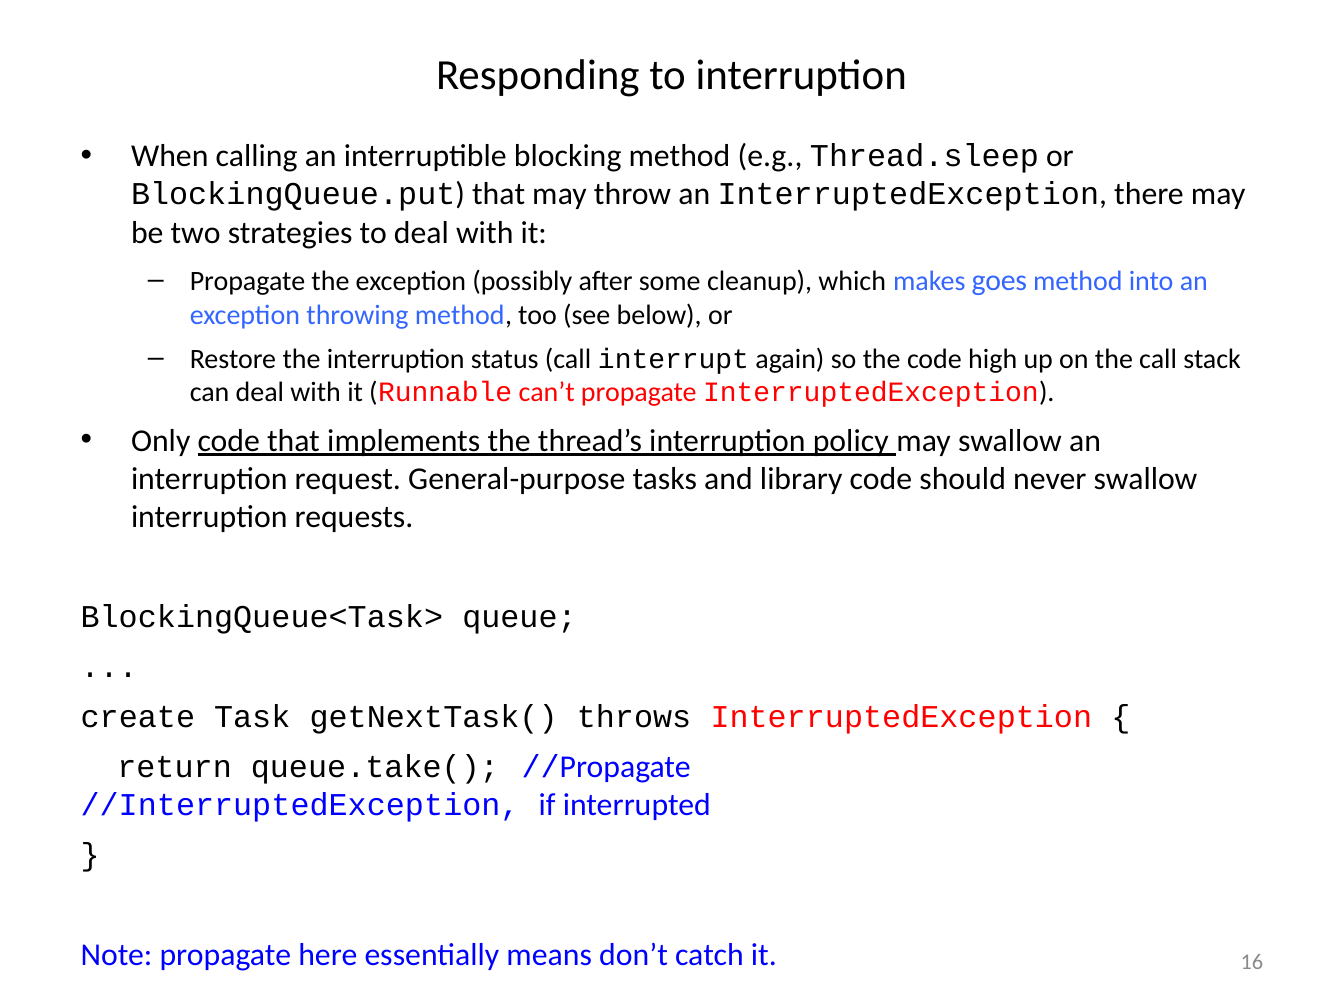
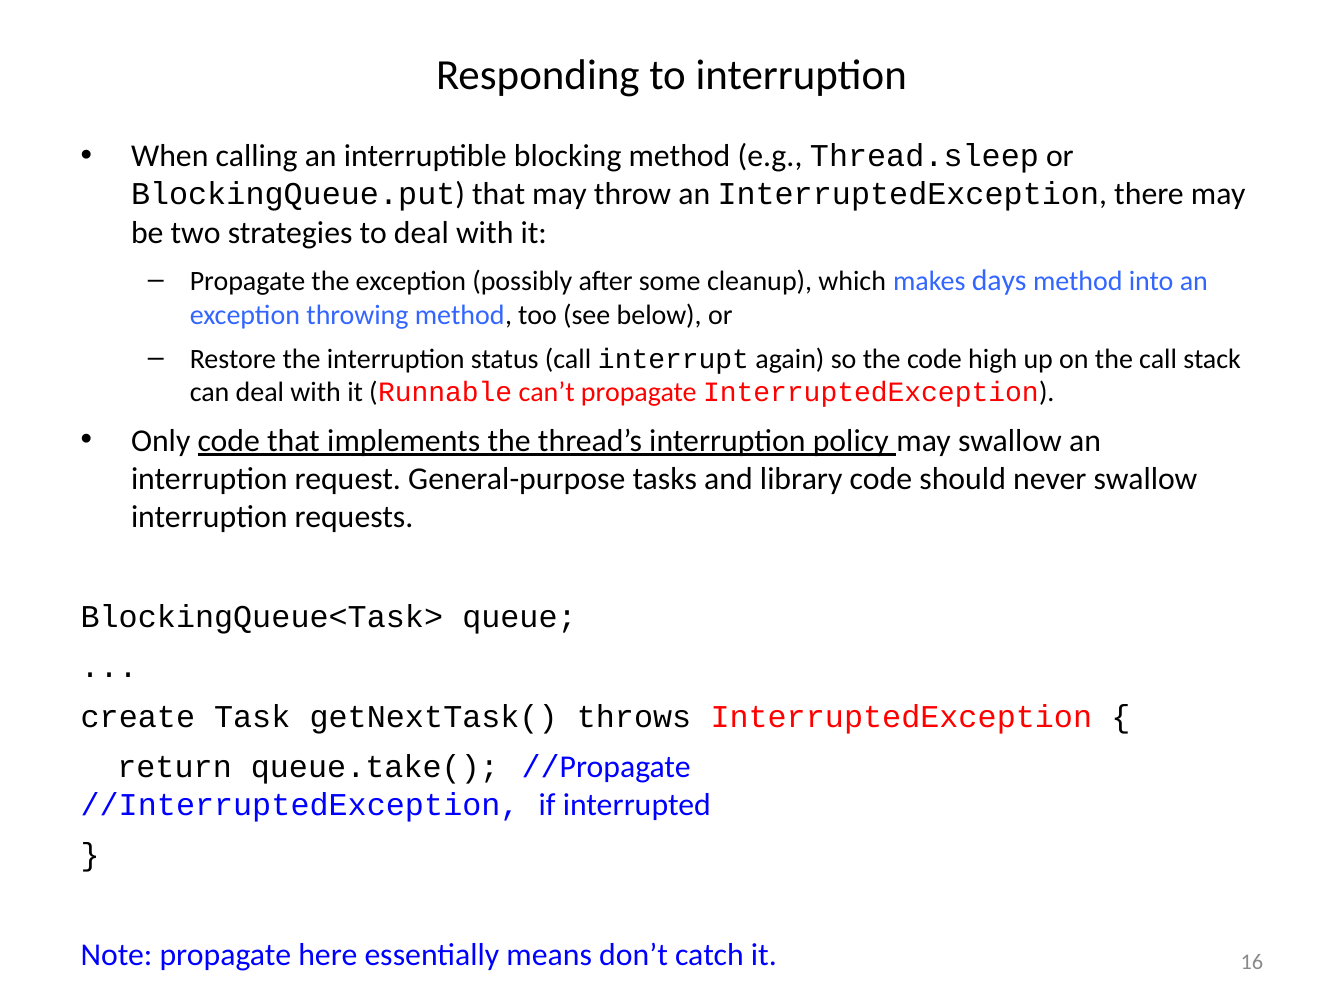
goes: goes -> days (999, 280)
